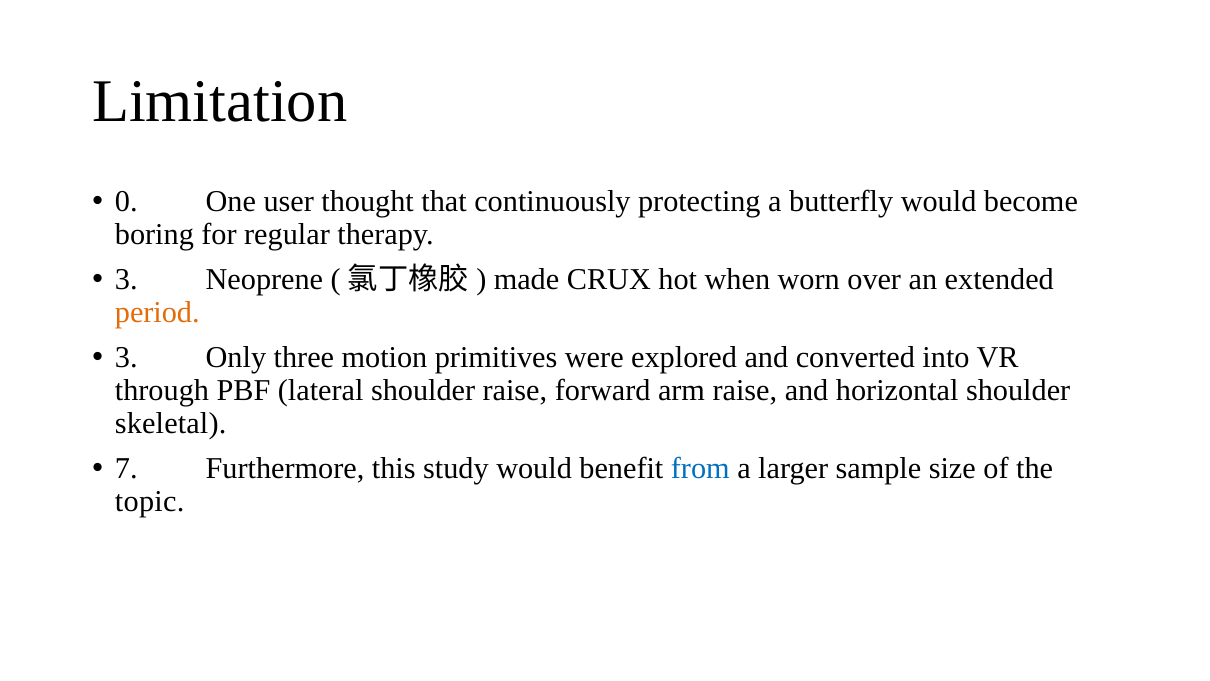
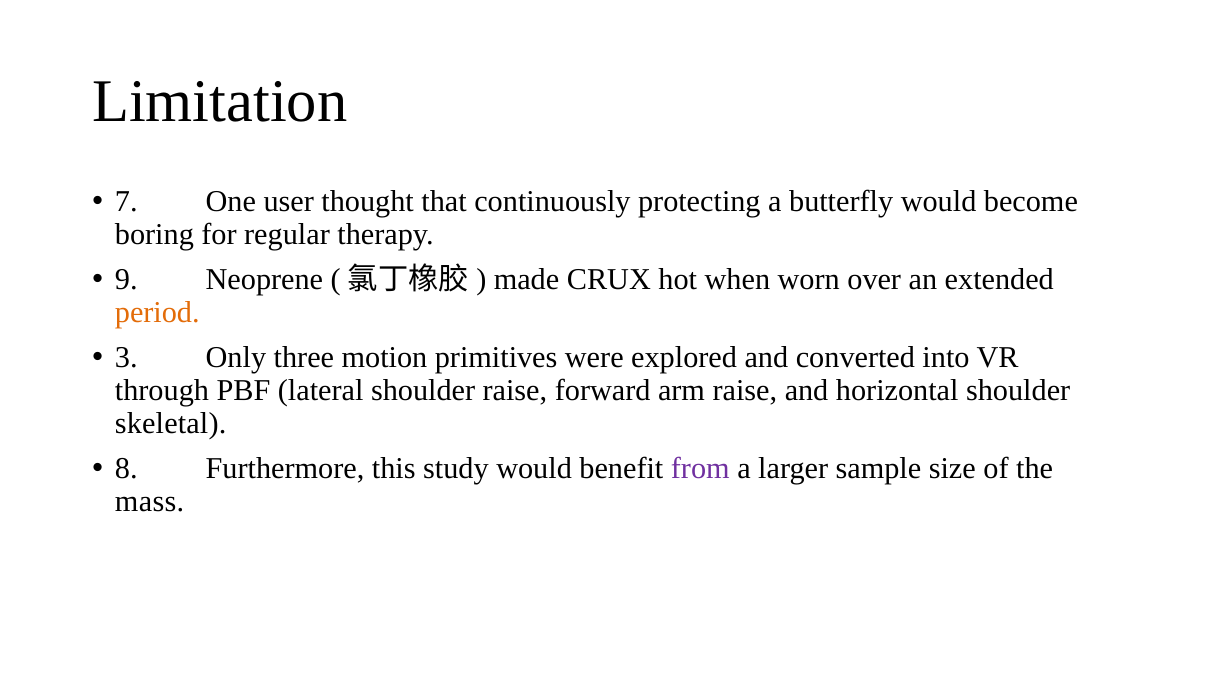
0: 0 -> 7 (126, 202)
3: 3 -> 9 (126, 280)
7: 7 -> 8 (126, 468)
from colour: blue -> purple (700, 468)
topic: topic -> mass (150, 501)
